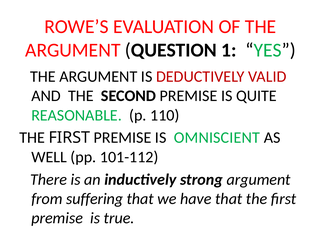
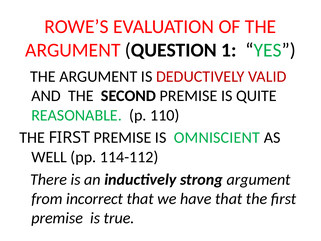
101-112: 101-112 -> 114-112 (129, 157)
suffering: suffering -> incorrect (95, 199)
